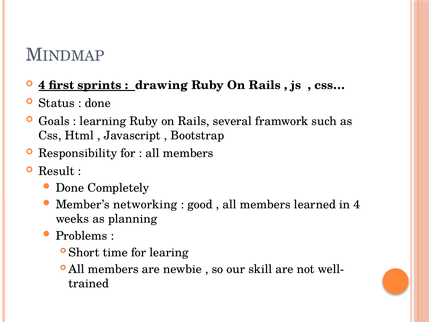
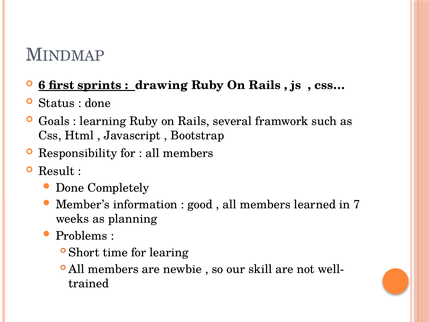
4: 4 -> 6 (42, 85)
networking: networking -> information (145, 205)
in 4: 4 -> 7 (357, 205)
